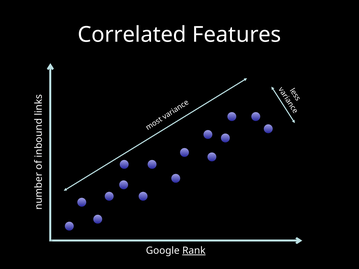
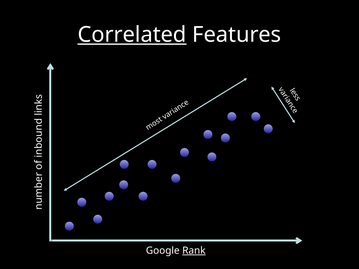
Correlated underline: none -> present (132, 35)
